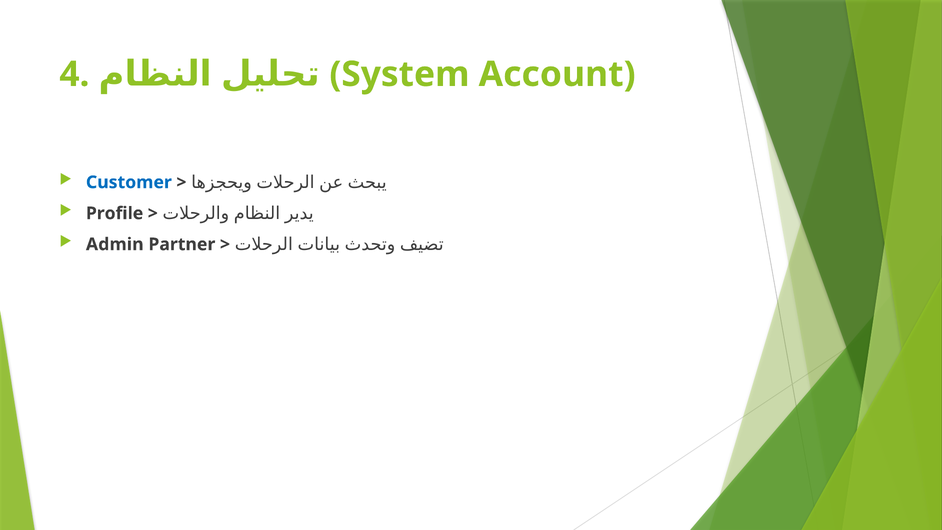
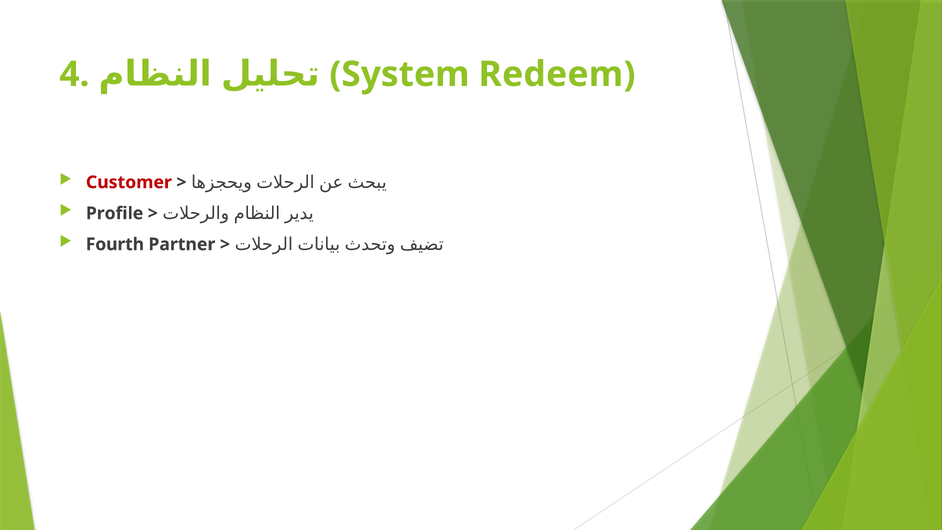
Account: Account -> Redeem (557, 74)
Customer colour: blue -> red (129, 182)
Admin: Admin -> Fourth (115, 244)
